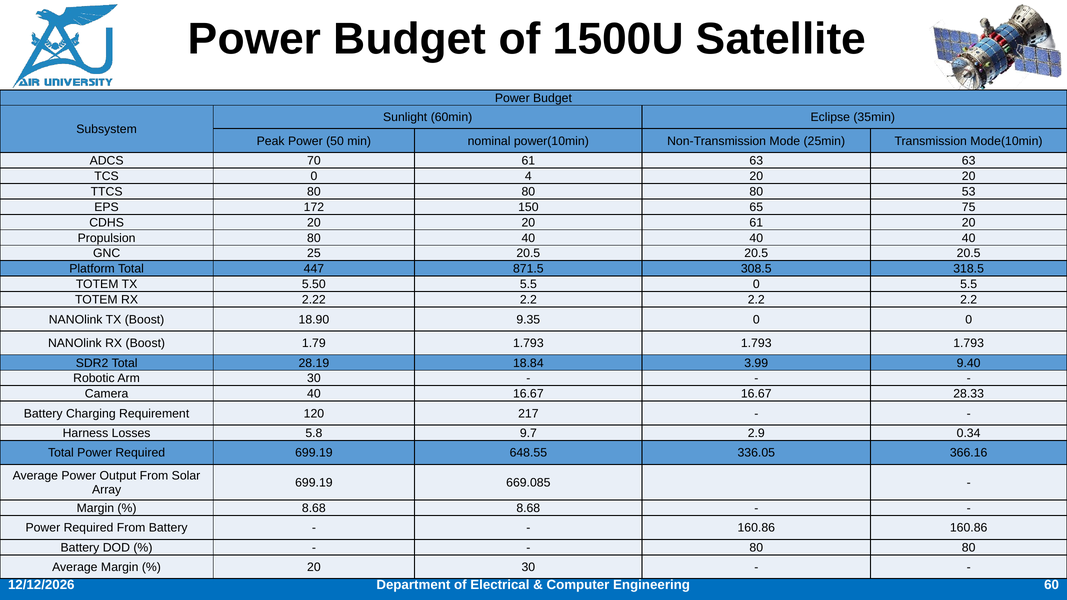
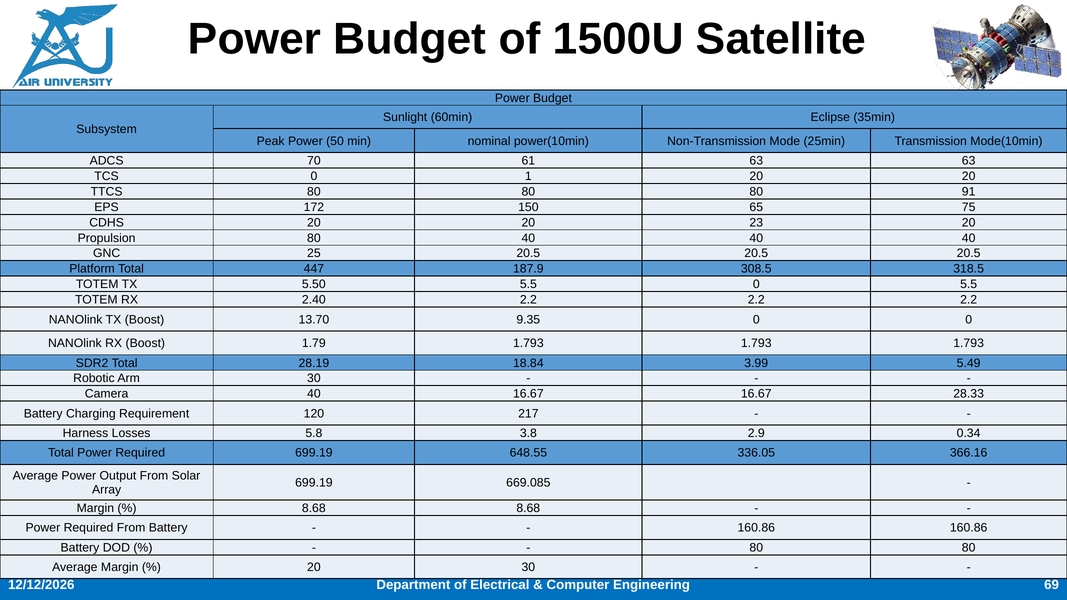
4: 4 -> 1 (528, 176)
53: 53 -> 91 (969, 192)
20 61: 61 -> 23 (756, 223)
871.5: 871.5 -> 187.9 (528, 269)
2.22: 2.22 -> 2.40 (314, 300)
18.90: 18.90 -> 13.70 (314, 320)
9.40: 9.40 -> 5.49 (969, 363)
9.7: 9.7 -> 3.8 (528, 433)
60: 60 -> 69 (1052, 585)
